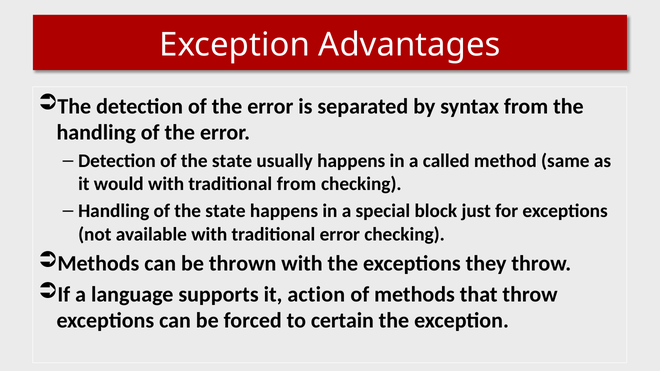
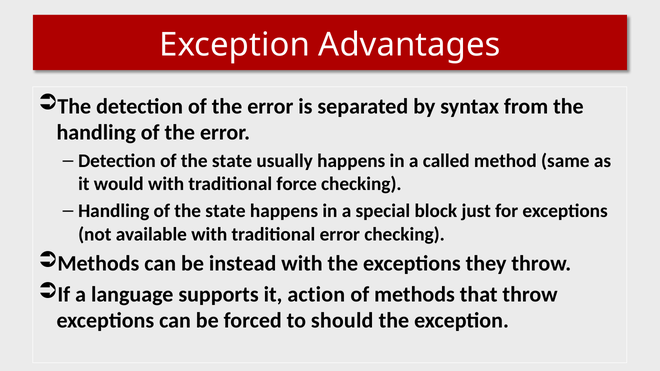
traditional from: from -> force (297, 184)
thrown: thrown -> instead (243, 264)
certain: certain -> should (342, 321)
